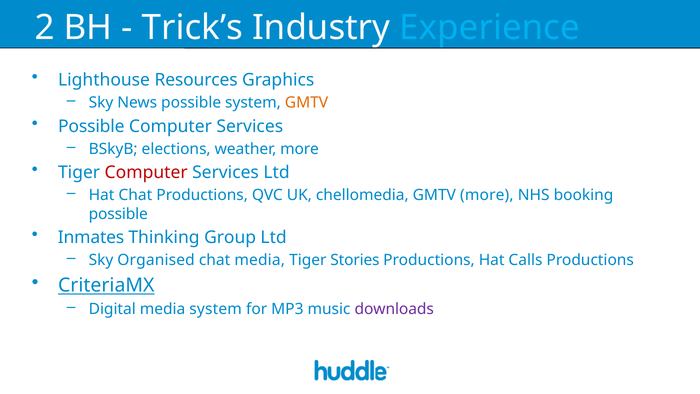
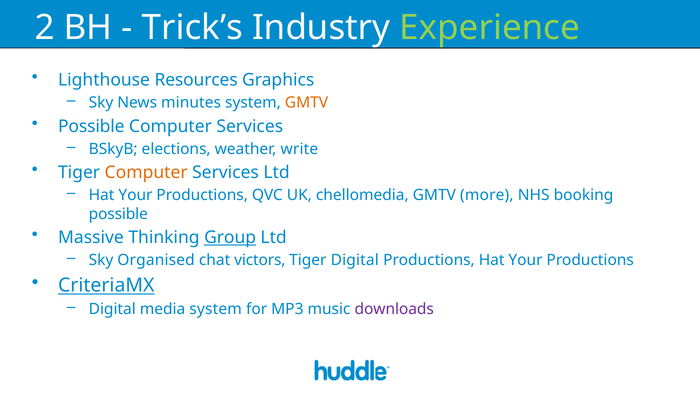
Experience colour: light blue -> light green (490, 28)
News possible: possible -> minutes (191, 103)
weather more: more -> write (299, 149)
Computer colour: red -> orange (146, 172)
Chat: Chat -> Your (135, 195)
Inmates: Inmates -> Massive (91, 237)
Group underline: none -> present (230, 237)
chat media: media -> victors (260, 260)
Tiger Stories: Stories -> Digital (355, 260)
Productions Hat Calls: Calls -> Your (526, 260)
